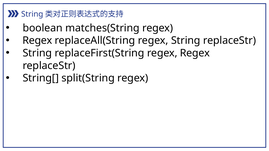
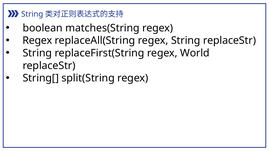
regex Regex: Regex -> World (195, 53)
